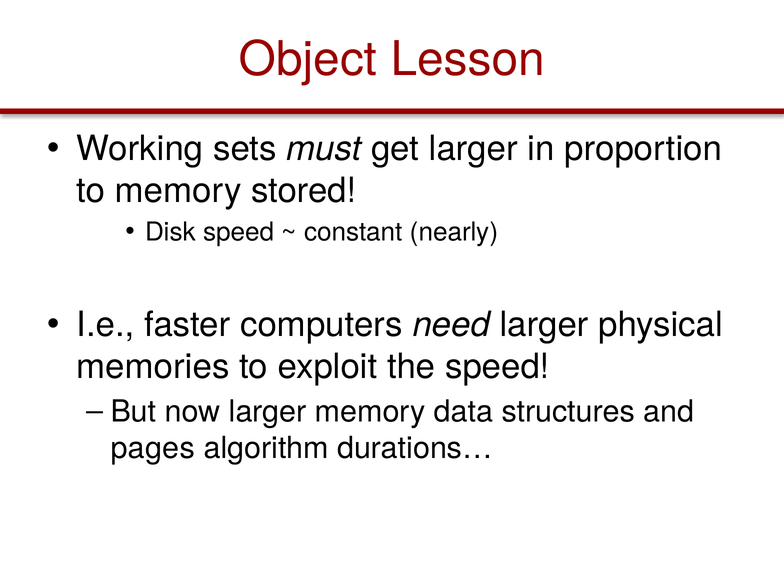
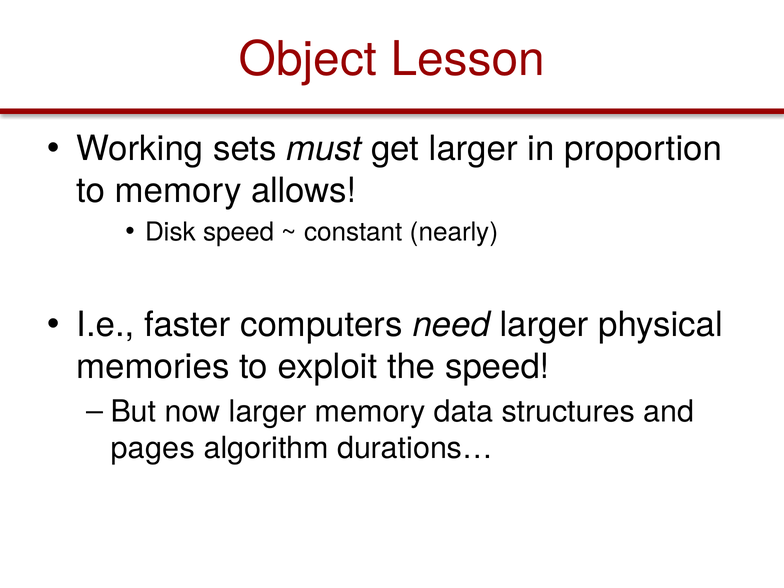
stored: stored -> allows (304, 191)
